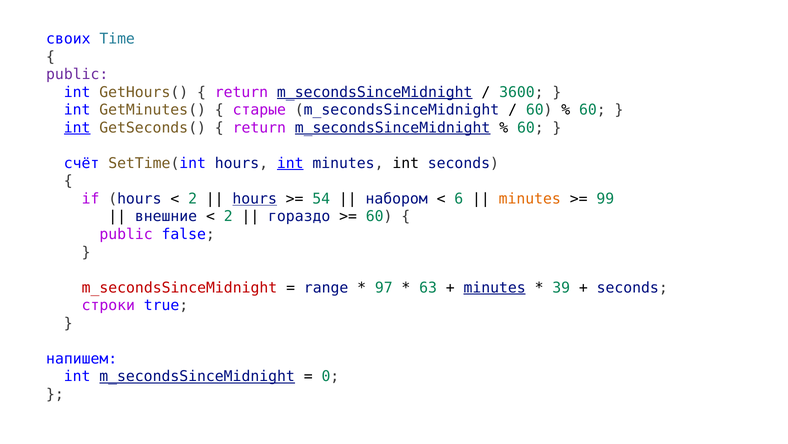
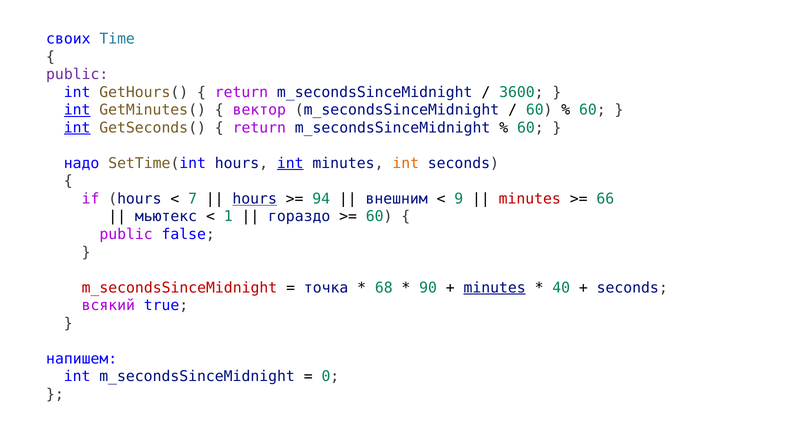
m_secondsSinceMidnight underline: present -> none (375, 92)
int underline: none -> present (77, 110)
старые: старые -> вектор (259, 110)
m_secondsSinceMidnight underline: present -> none (393, 128)
счёт: счёт -> надо (82, 163)
int colour: black -> orange (406, 163)
2: 2 -> 7 (193, 199)
54: 54 -> 94 (321, 199)
набором: набором -> внешним (397, 199)
6: 6 -> 9 (459, 199)
minutes colour: orange -> red (530, 199)
99: 99 -> 66 (605, 199)
внешние: внешние -> мьютекс (166, 216)
2: 2 -> 1 (228, 216)
range: range -> точка (326, 287)
97: 97 -> 68 (384, 287)
63: 63 -> 90 (428, 287)
39: 39 -> 40 (561, 287)
строки: строки -> всякий (108, 305)
m_secondsSinceMidnight underline: present -> none (197, 376)
